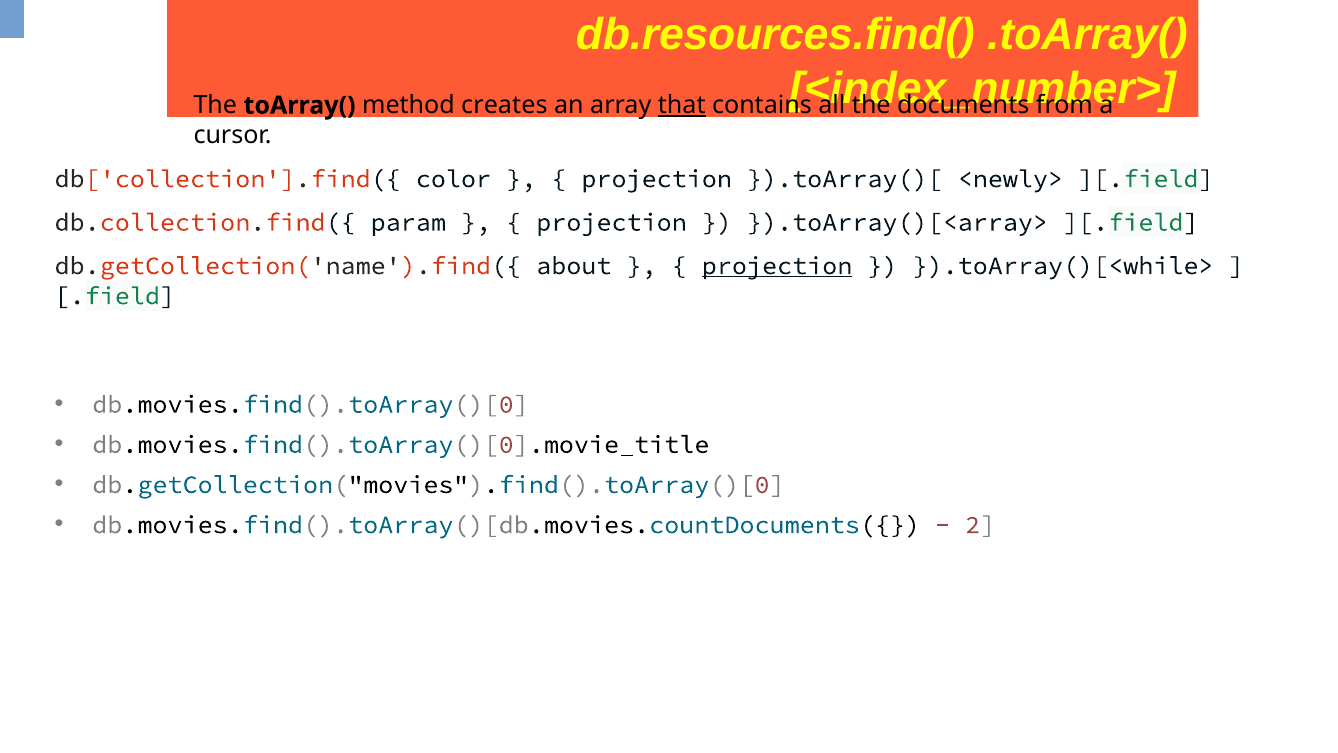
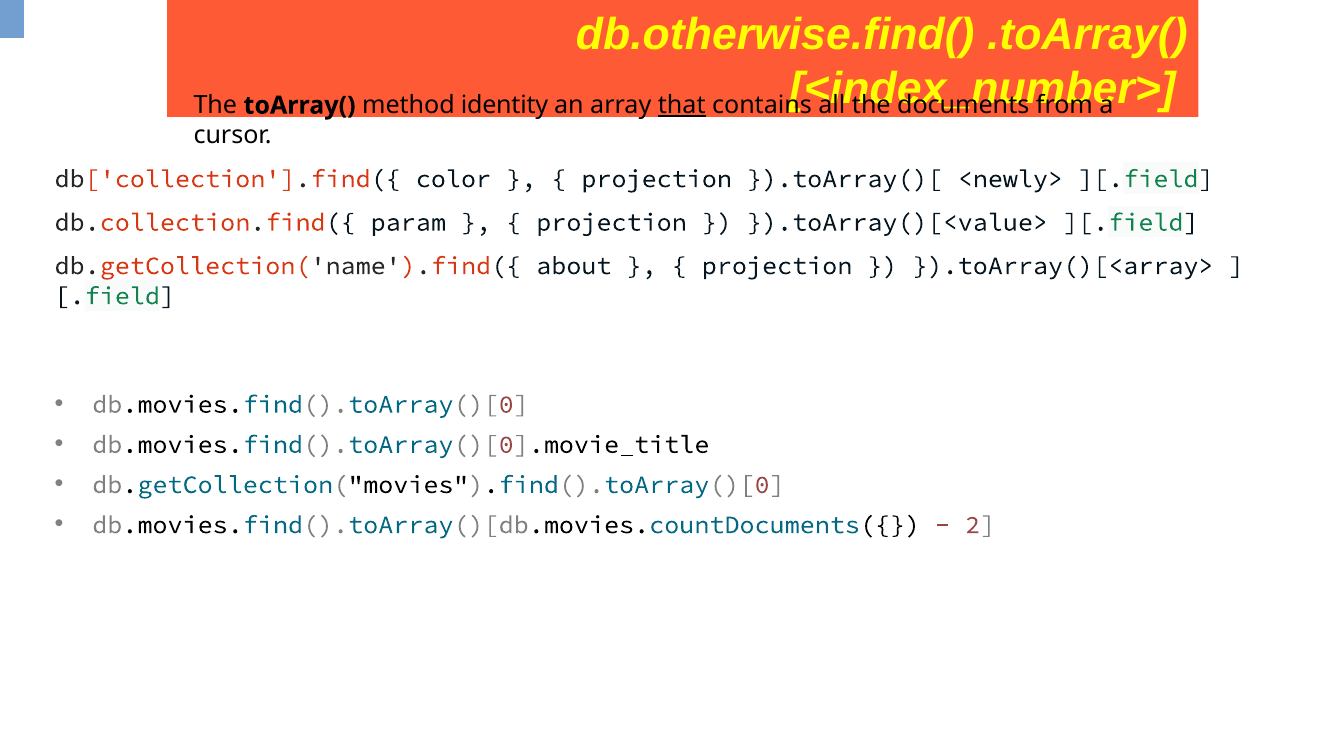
db.resources.find(: db.resources.find( -> db.otherwise.find( (775, 35)
creates: creates -> identity (505, 105)
}).toArray()[<array>: }).toArray()[<array> -> }).toArray()[<value> (897, 222)
projection underline: present -> none (777, 266)
}).toArray()[<while>: }).toArray()[<while> -> }).toArray()[<array> (1063, 266)
